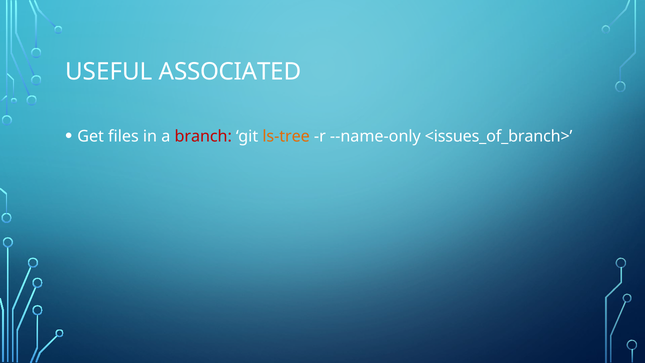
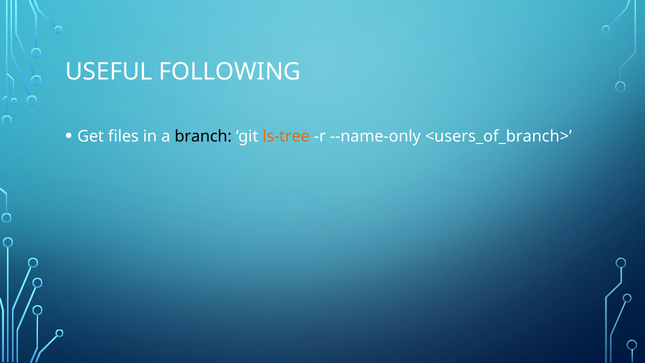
ASSOCIATED: ASSOCIATED -> FOLLOWING (230, 72)
branch colour: red -> black (203, 136)
<issues_of_branch>: <issues_of_branch> -> <users_of_branch> (498, 136)
